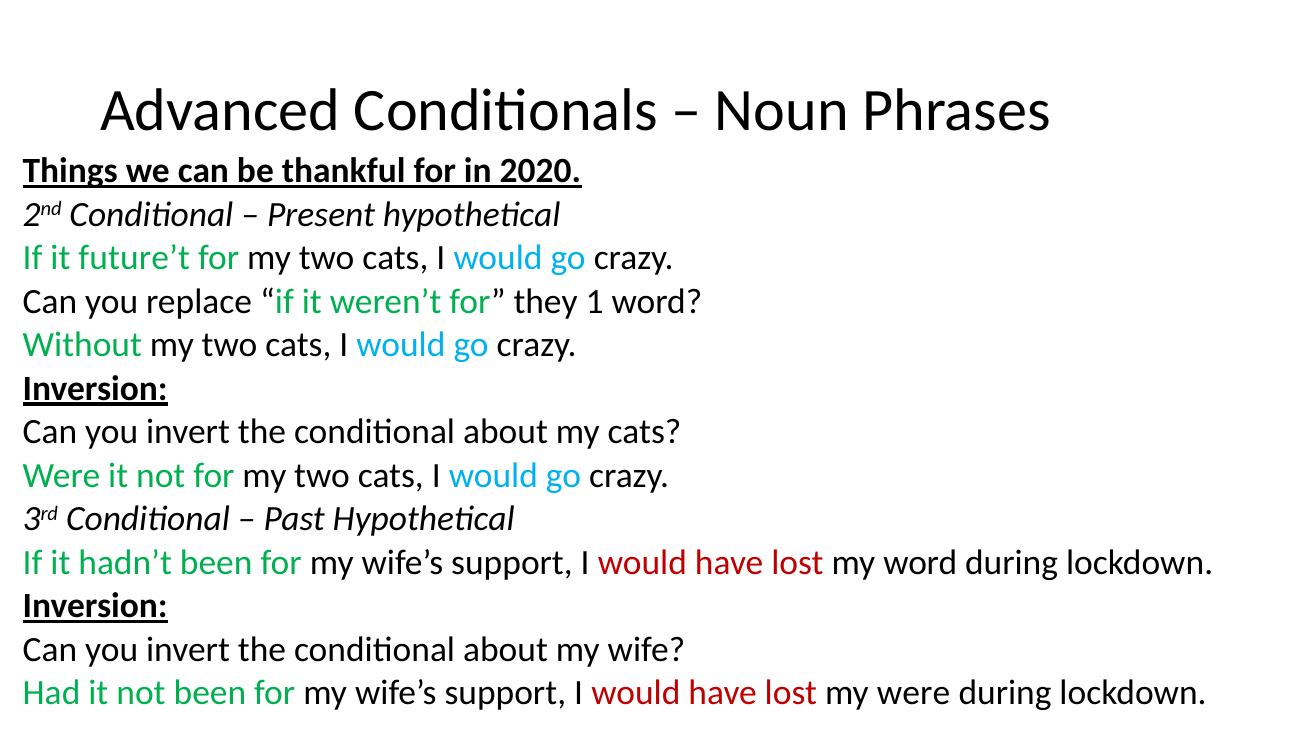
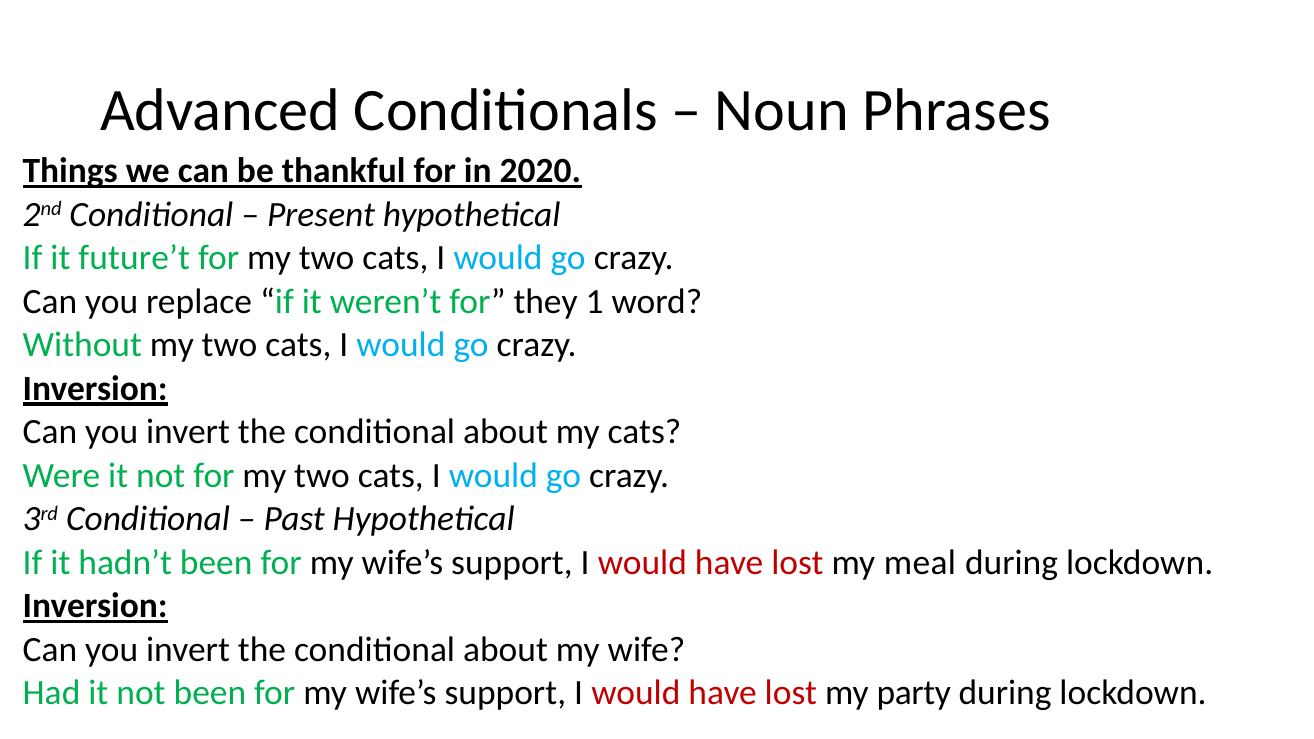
my word: word -> meal (920, 563)
my were: were -> party (914, 693)
